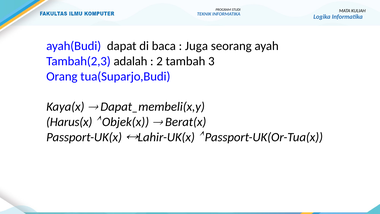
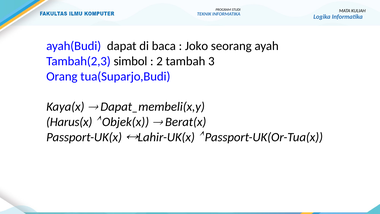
Juga: Juga -> Joko (197, 46)
adalah: adalah -> simbol (130, 61)
